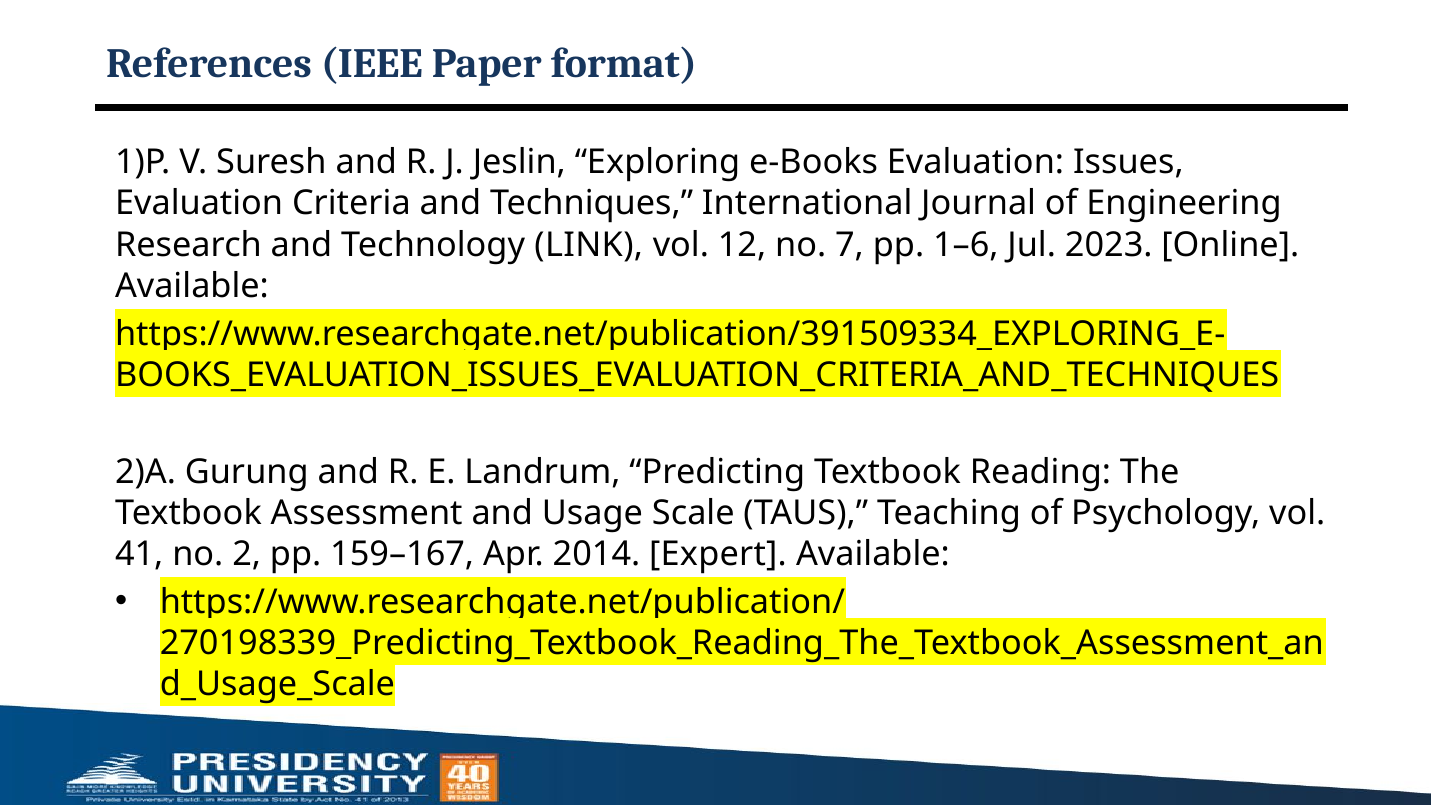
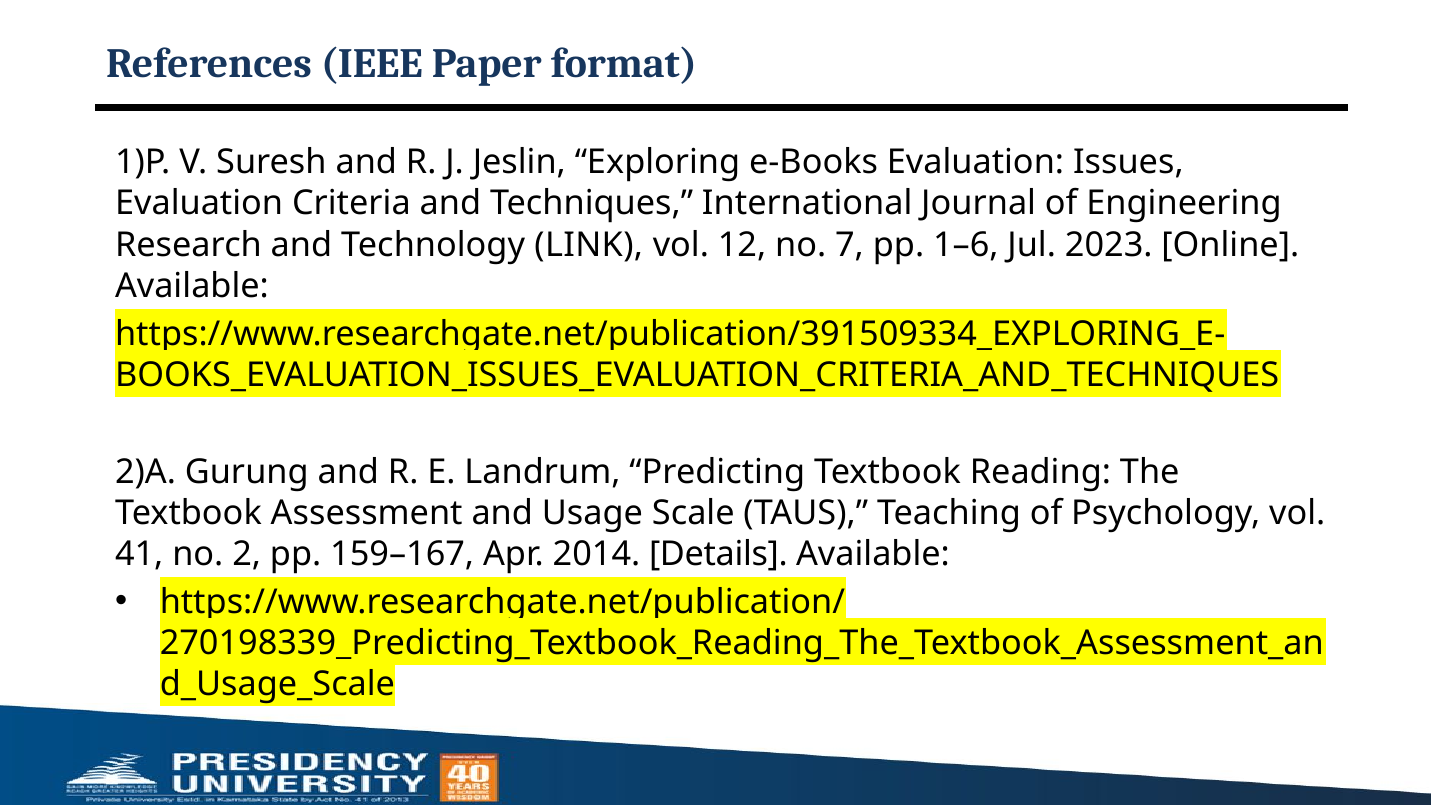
Expert: Expert -> Details (718, 554)
